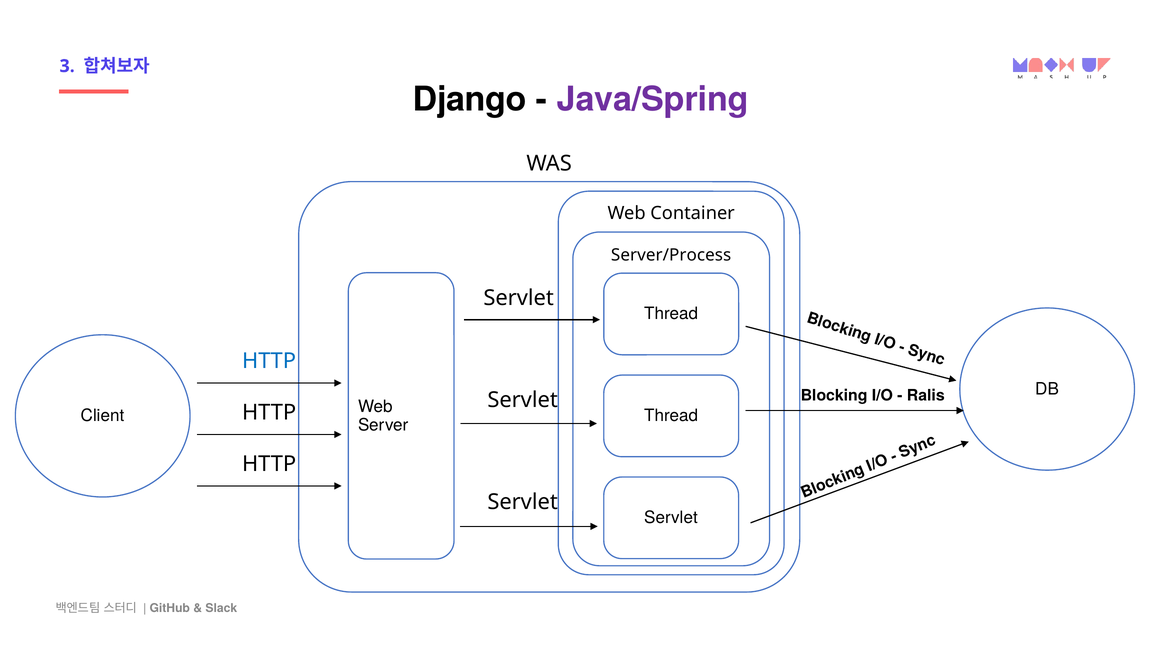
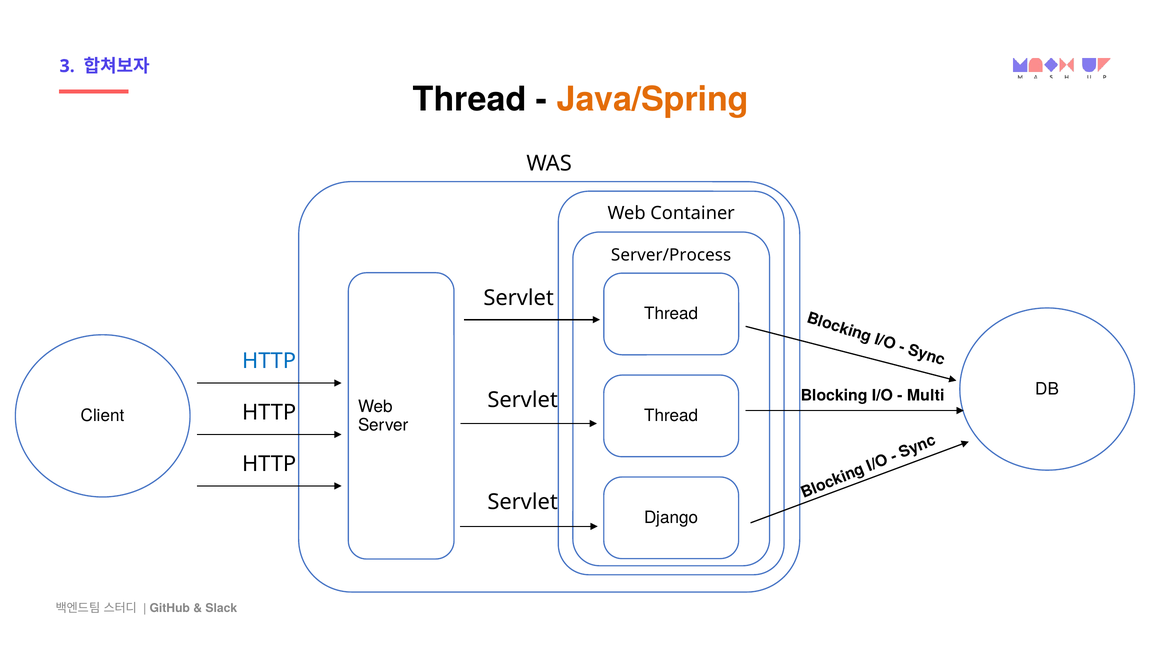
Django: Django -> Thread (470, 100)
Java/Spring colour: purple -> orange (653, 100)
Ralis: Ralis -> Multi (926, 396)
Servlet: Servlet -> Django (671, 518)
